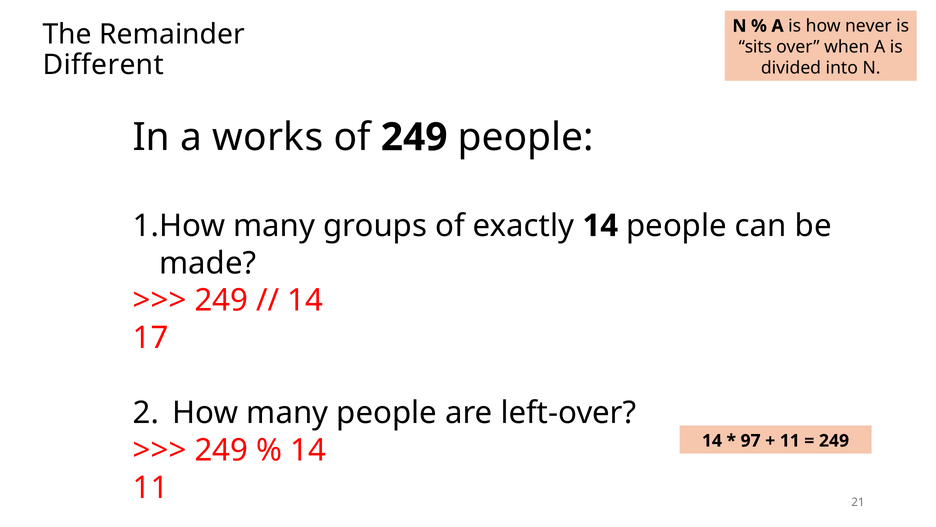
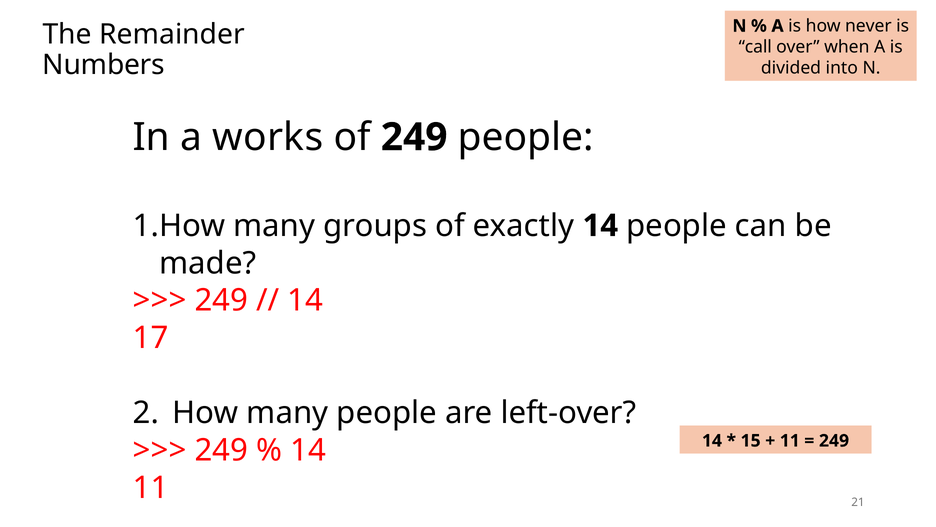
sits: sits -> call (755, 47)
Different: Different -> Numbers (104, 65)
97: 97 -> 15 (751, 440)
